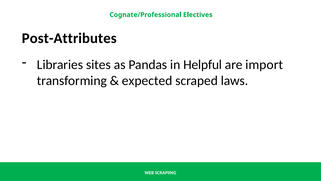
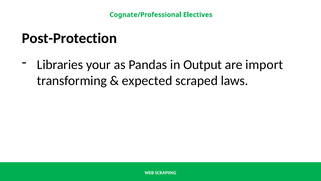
Post-Attributes: Post-Attributes -> Post-Protection (69, 38)
sites: sites -> your (98, 64)
Helpful: Helpful -> Output (203, 64)
